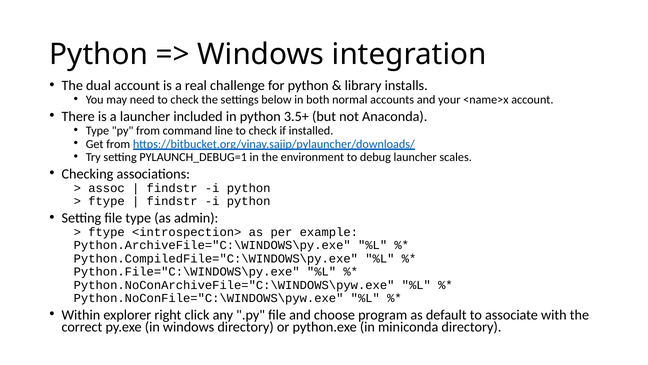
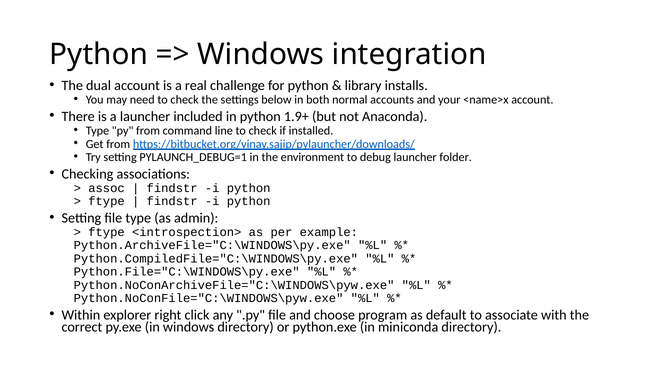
3.5+: 3.5+ -> 1.9+ (296, 116)
scales: scales -> folder (456, 157)
